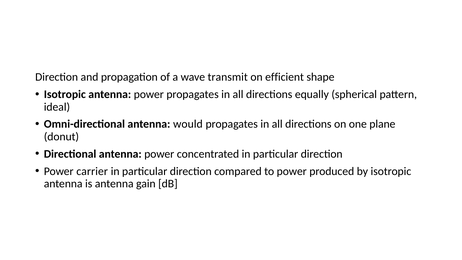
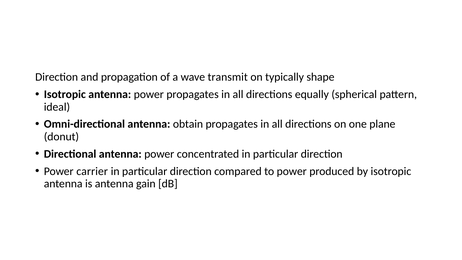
efficient: efficient -> typically (285, 77)
would: would -> obtain (188, 124)
